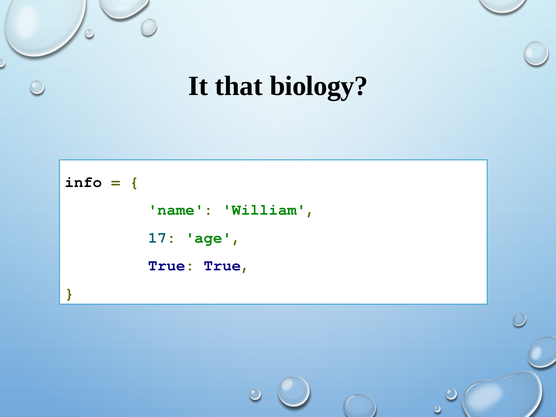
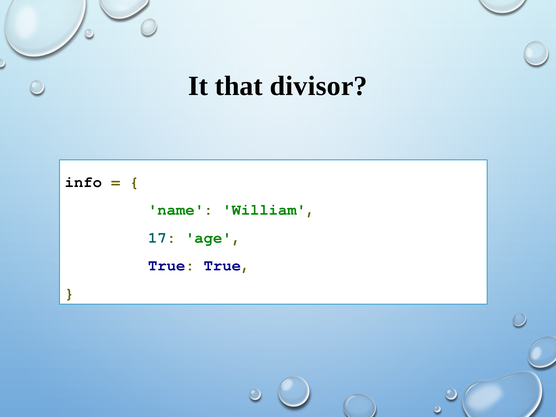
biology: biology -> divisor (319, 86)
